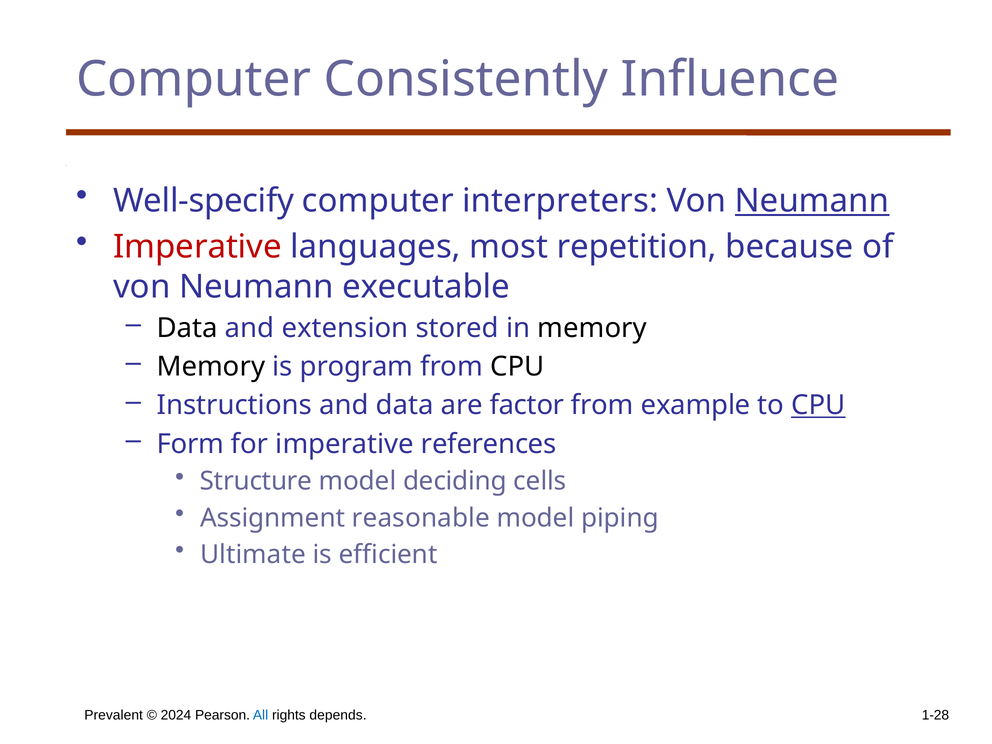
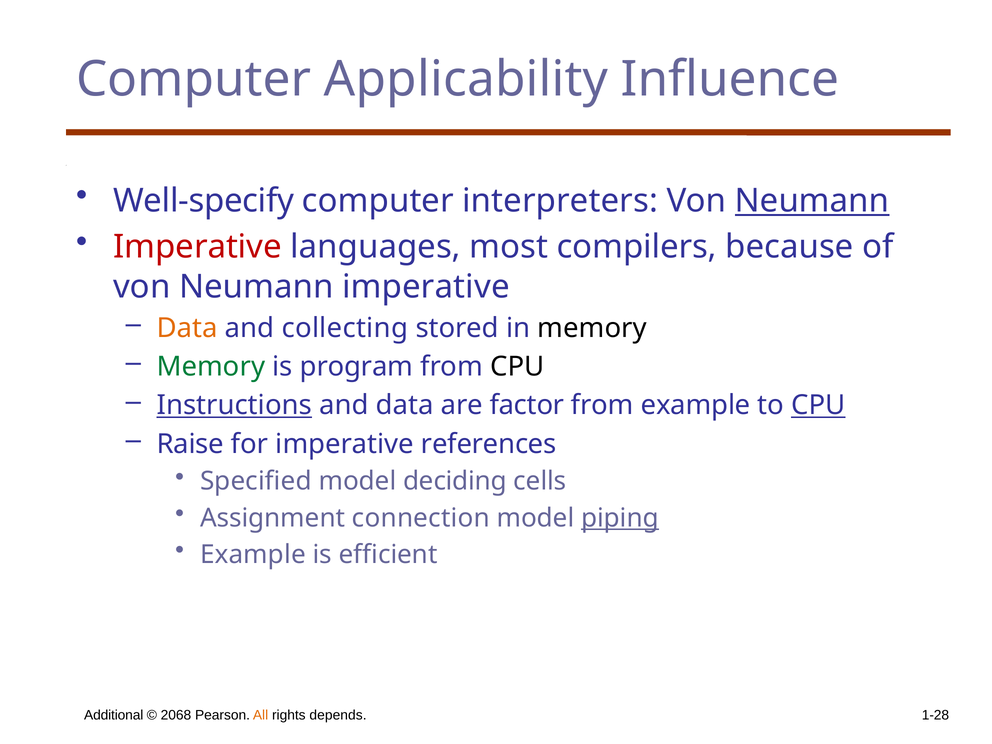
Consistently: Consistently -> Applicability (466, 80)
repetition: repetition -> compilers (637, 247)
Neumann executable: executable -> imperative (426, 287)
Data colour: black -> orange (187, 328)
extension: extension -> collecting (345, 328)
Memory colour: black -> green (211, 367)
Instructions underline: none -> present (234, 405)
Form: Form -> Raise (190, 444)
Structure: Structure -> Specified (256, 481)
reasonable: reasonable -> connection (421, 518)
piping underline: none -> present (620, 518)
Ultimate: Ultimate -> Example (253, 555)
Prevalent: Prevalent -> Additional (114, 715)
2024: 2024 -> 2068 (176, 715)
All colour: blue -> orange (261, 715)
